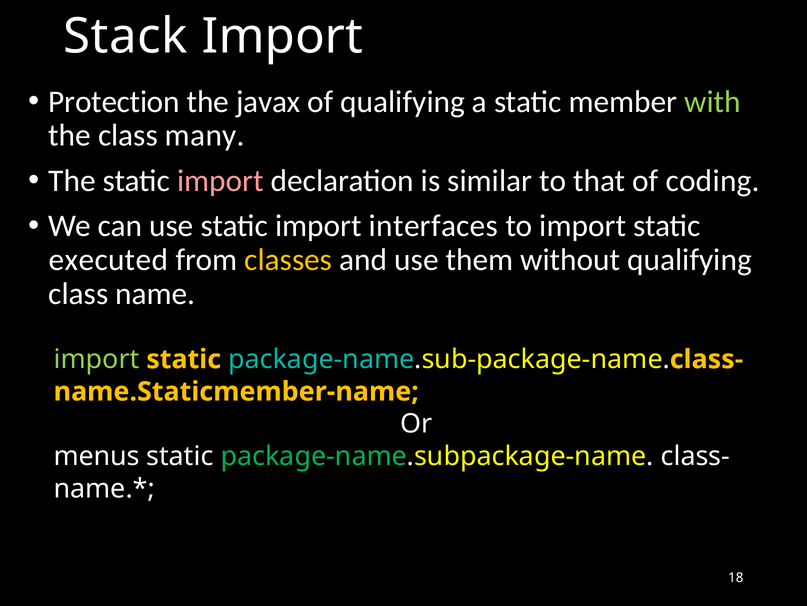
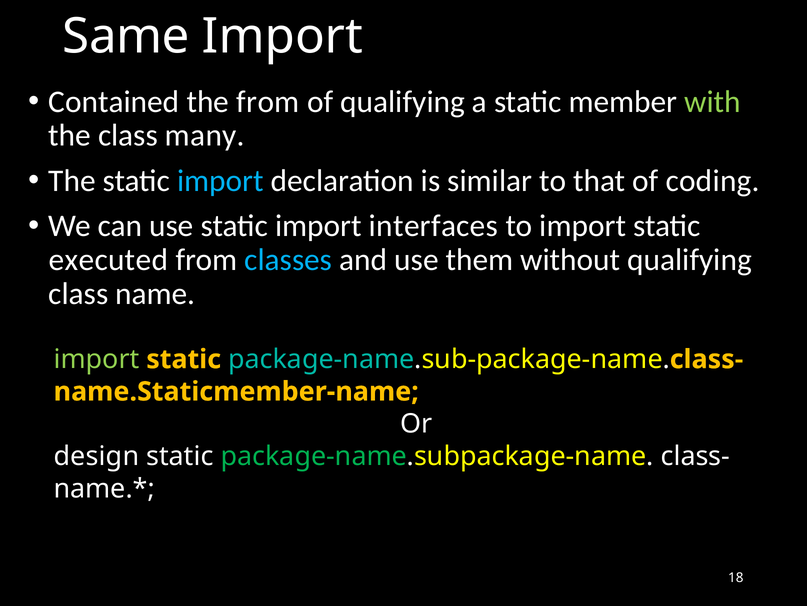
Stack: Stack -> Same (126, 36)
Protection: Protection -> Contained (114, 102)
the javax: javax -> from (268, 102)
import colour: pink -> light blue (221, 181)
classes colour: yellow -> light blue (288, 260)
menus: menus -> design (96, 456)
